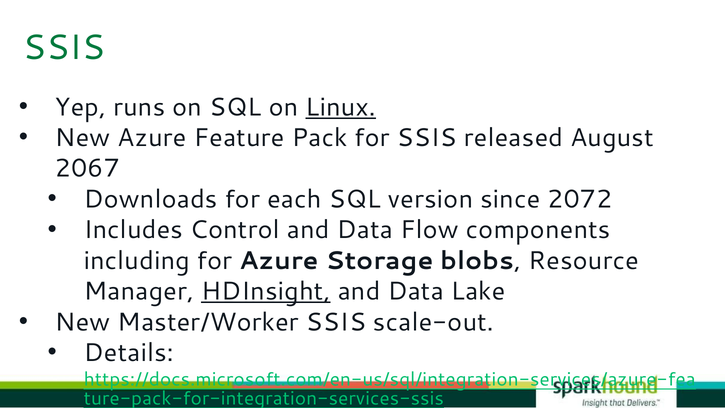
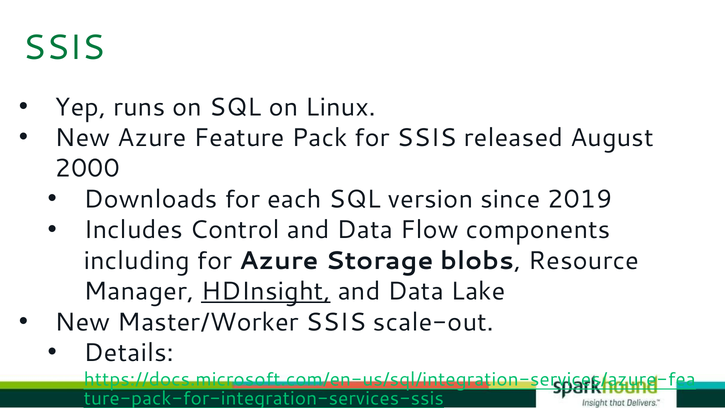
Linux underline: present -> none (341, 107)
2067: 2067 -> 2000 (87, 168)
2072: 2072 -> 2019 (580, 199)
